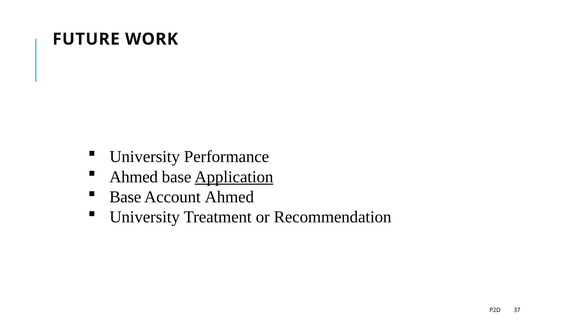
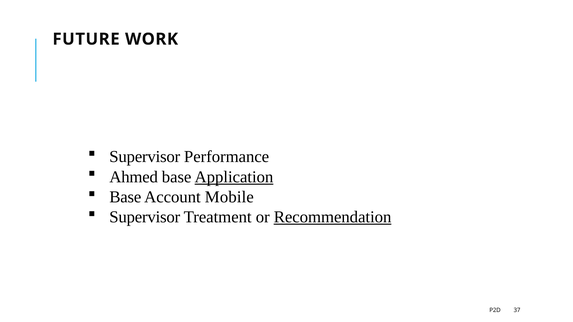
University: University -> Supervisor (145, 157)
Account Ahmed: Ahmed -> Mobile (229, 197)
University: University -> Supervisor (145, 217)
Recommendation underline: none -> present (333, 217)
